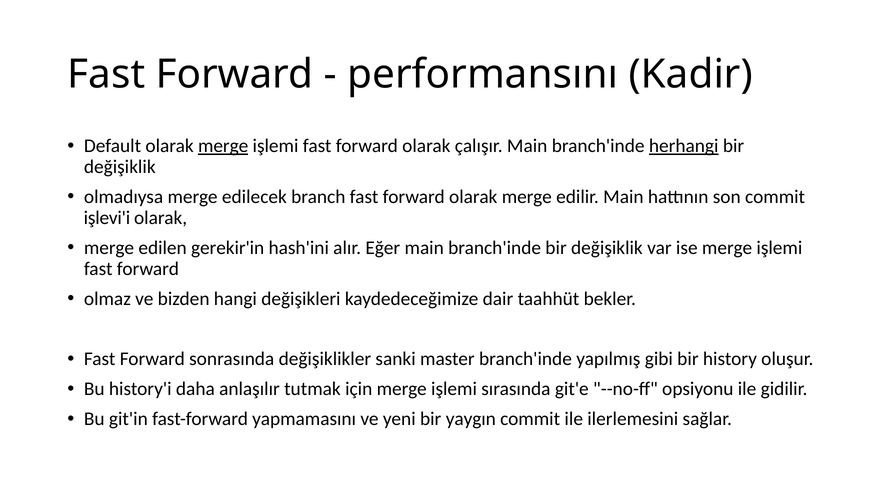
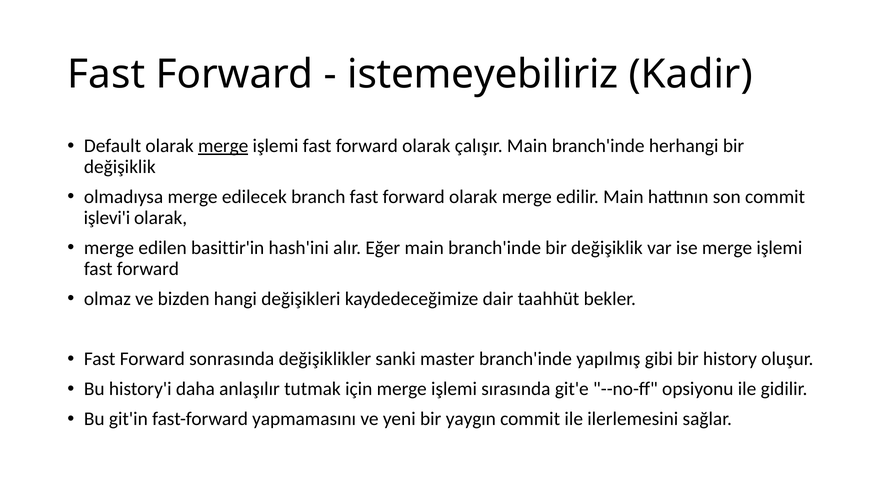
performansını: performansını -> istemeyebiliriz (483, 74)
herhangi underline: present -> none (684, 146)
gerekir'in: gerekir'in -> basittir'in (228, 248)
